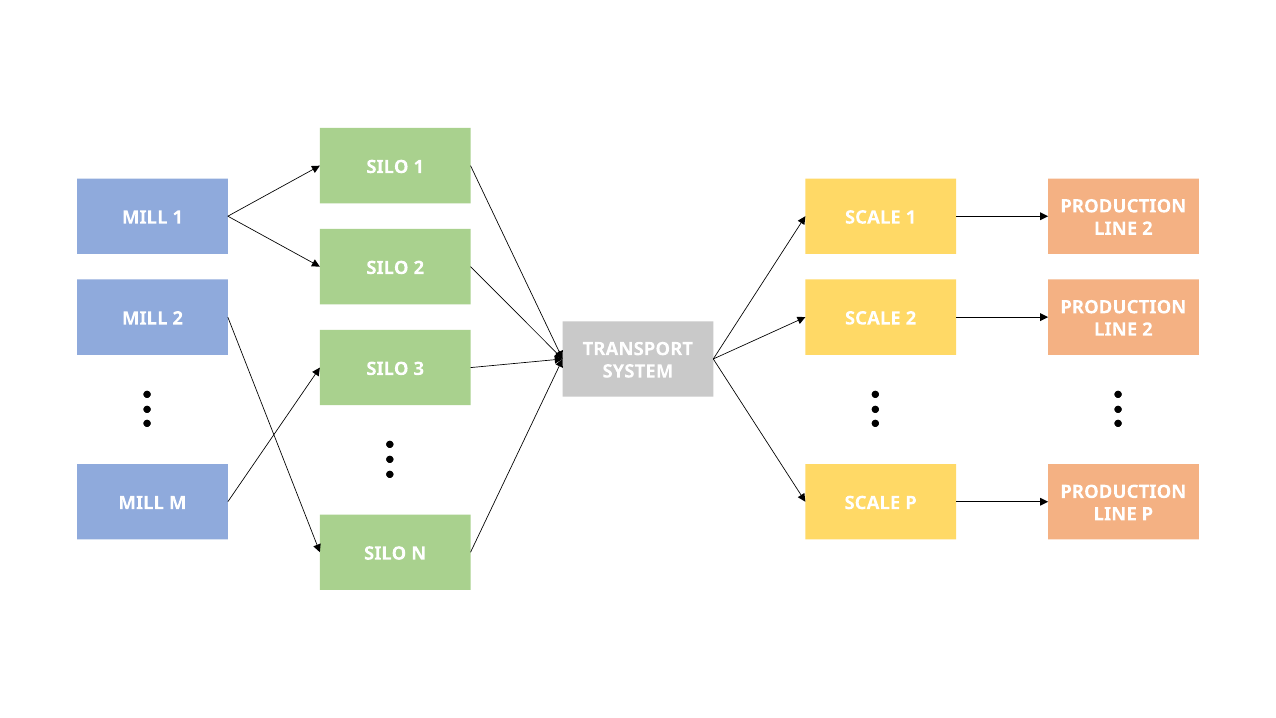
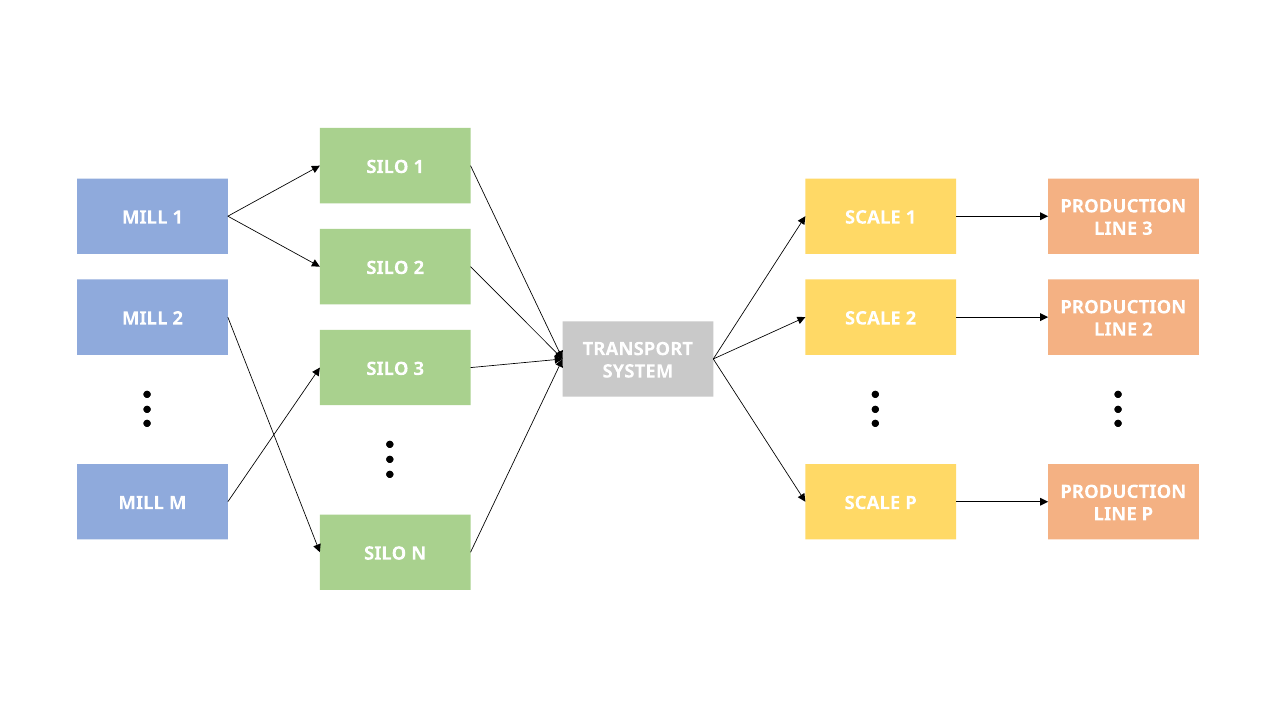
2: 2 -> 3 (1147, 229)
